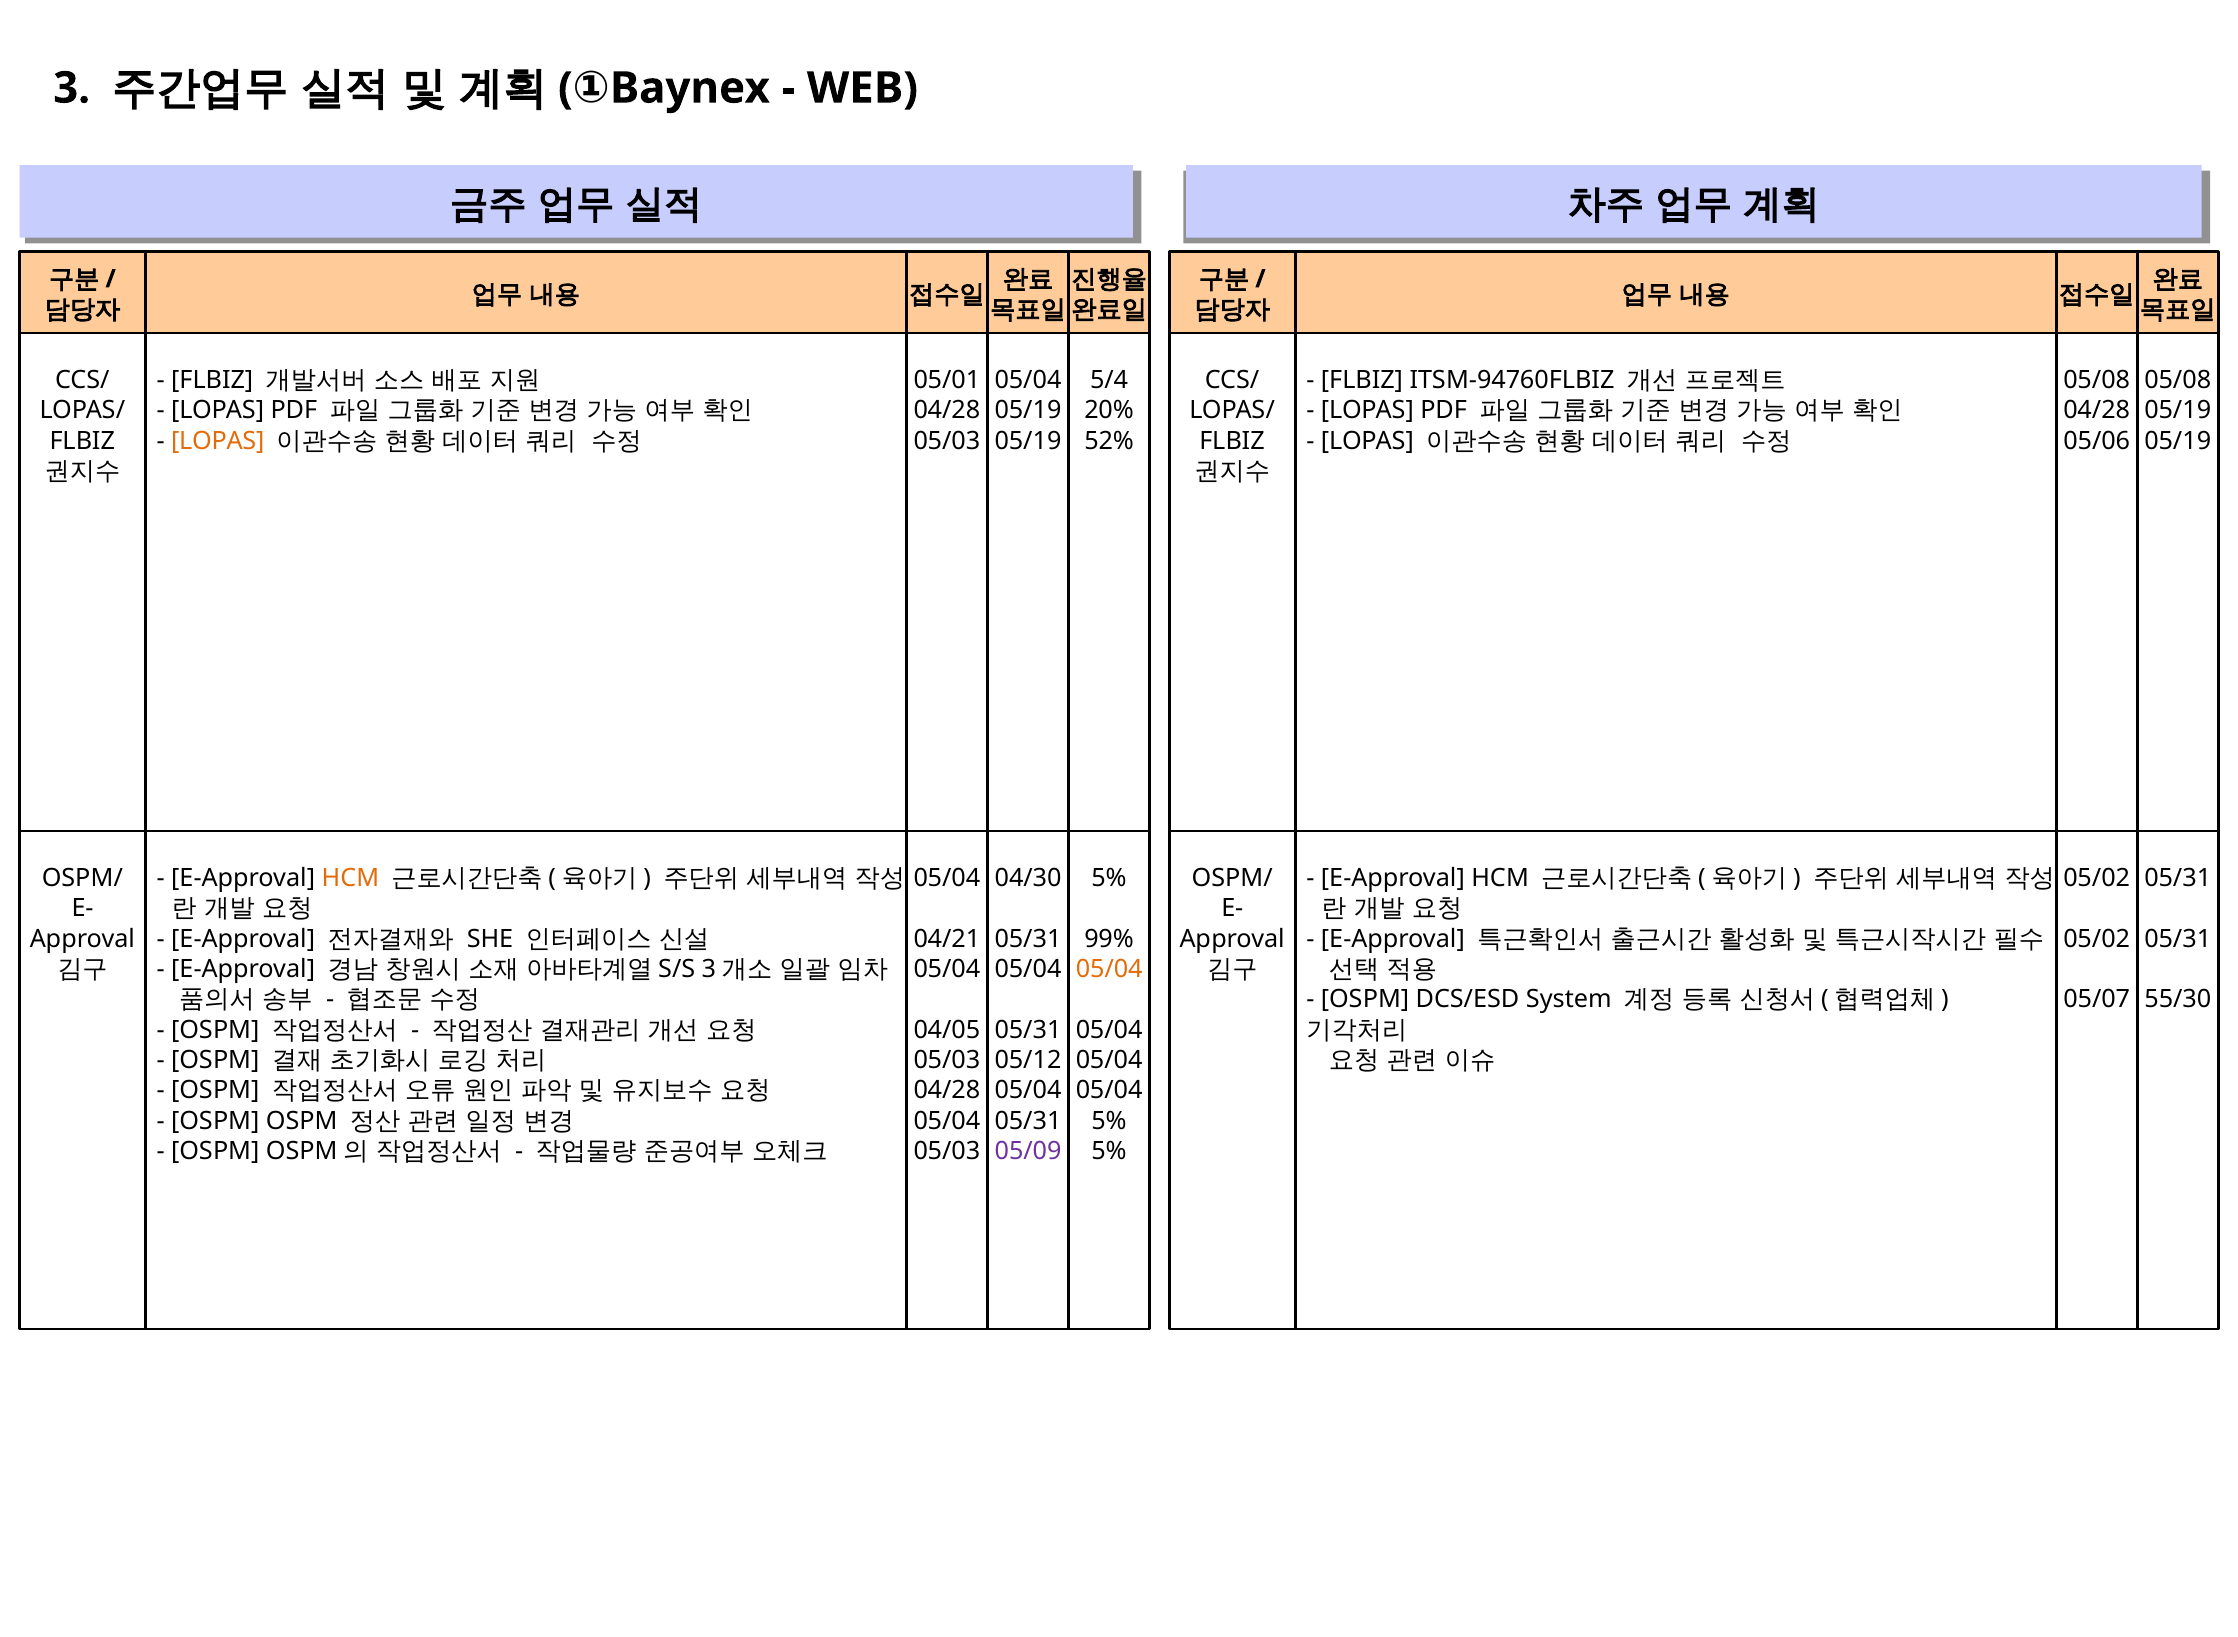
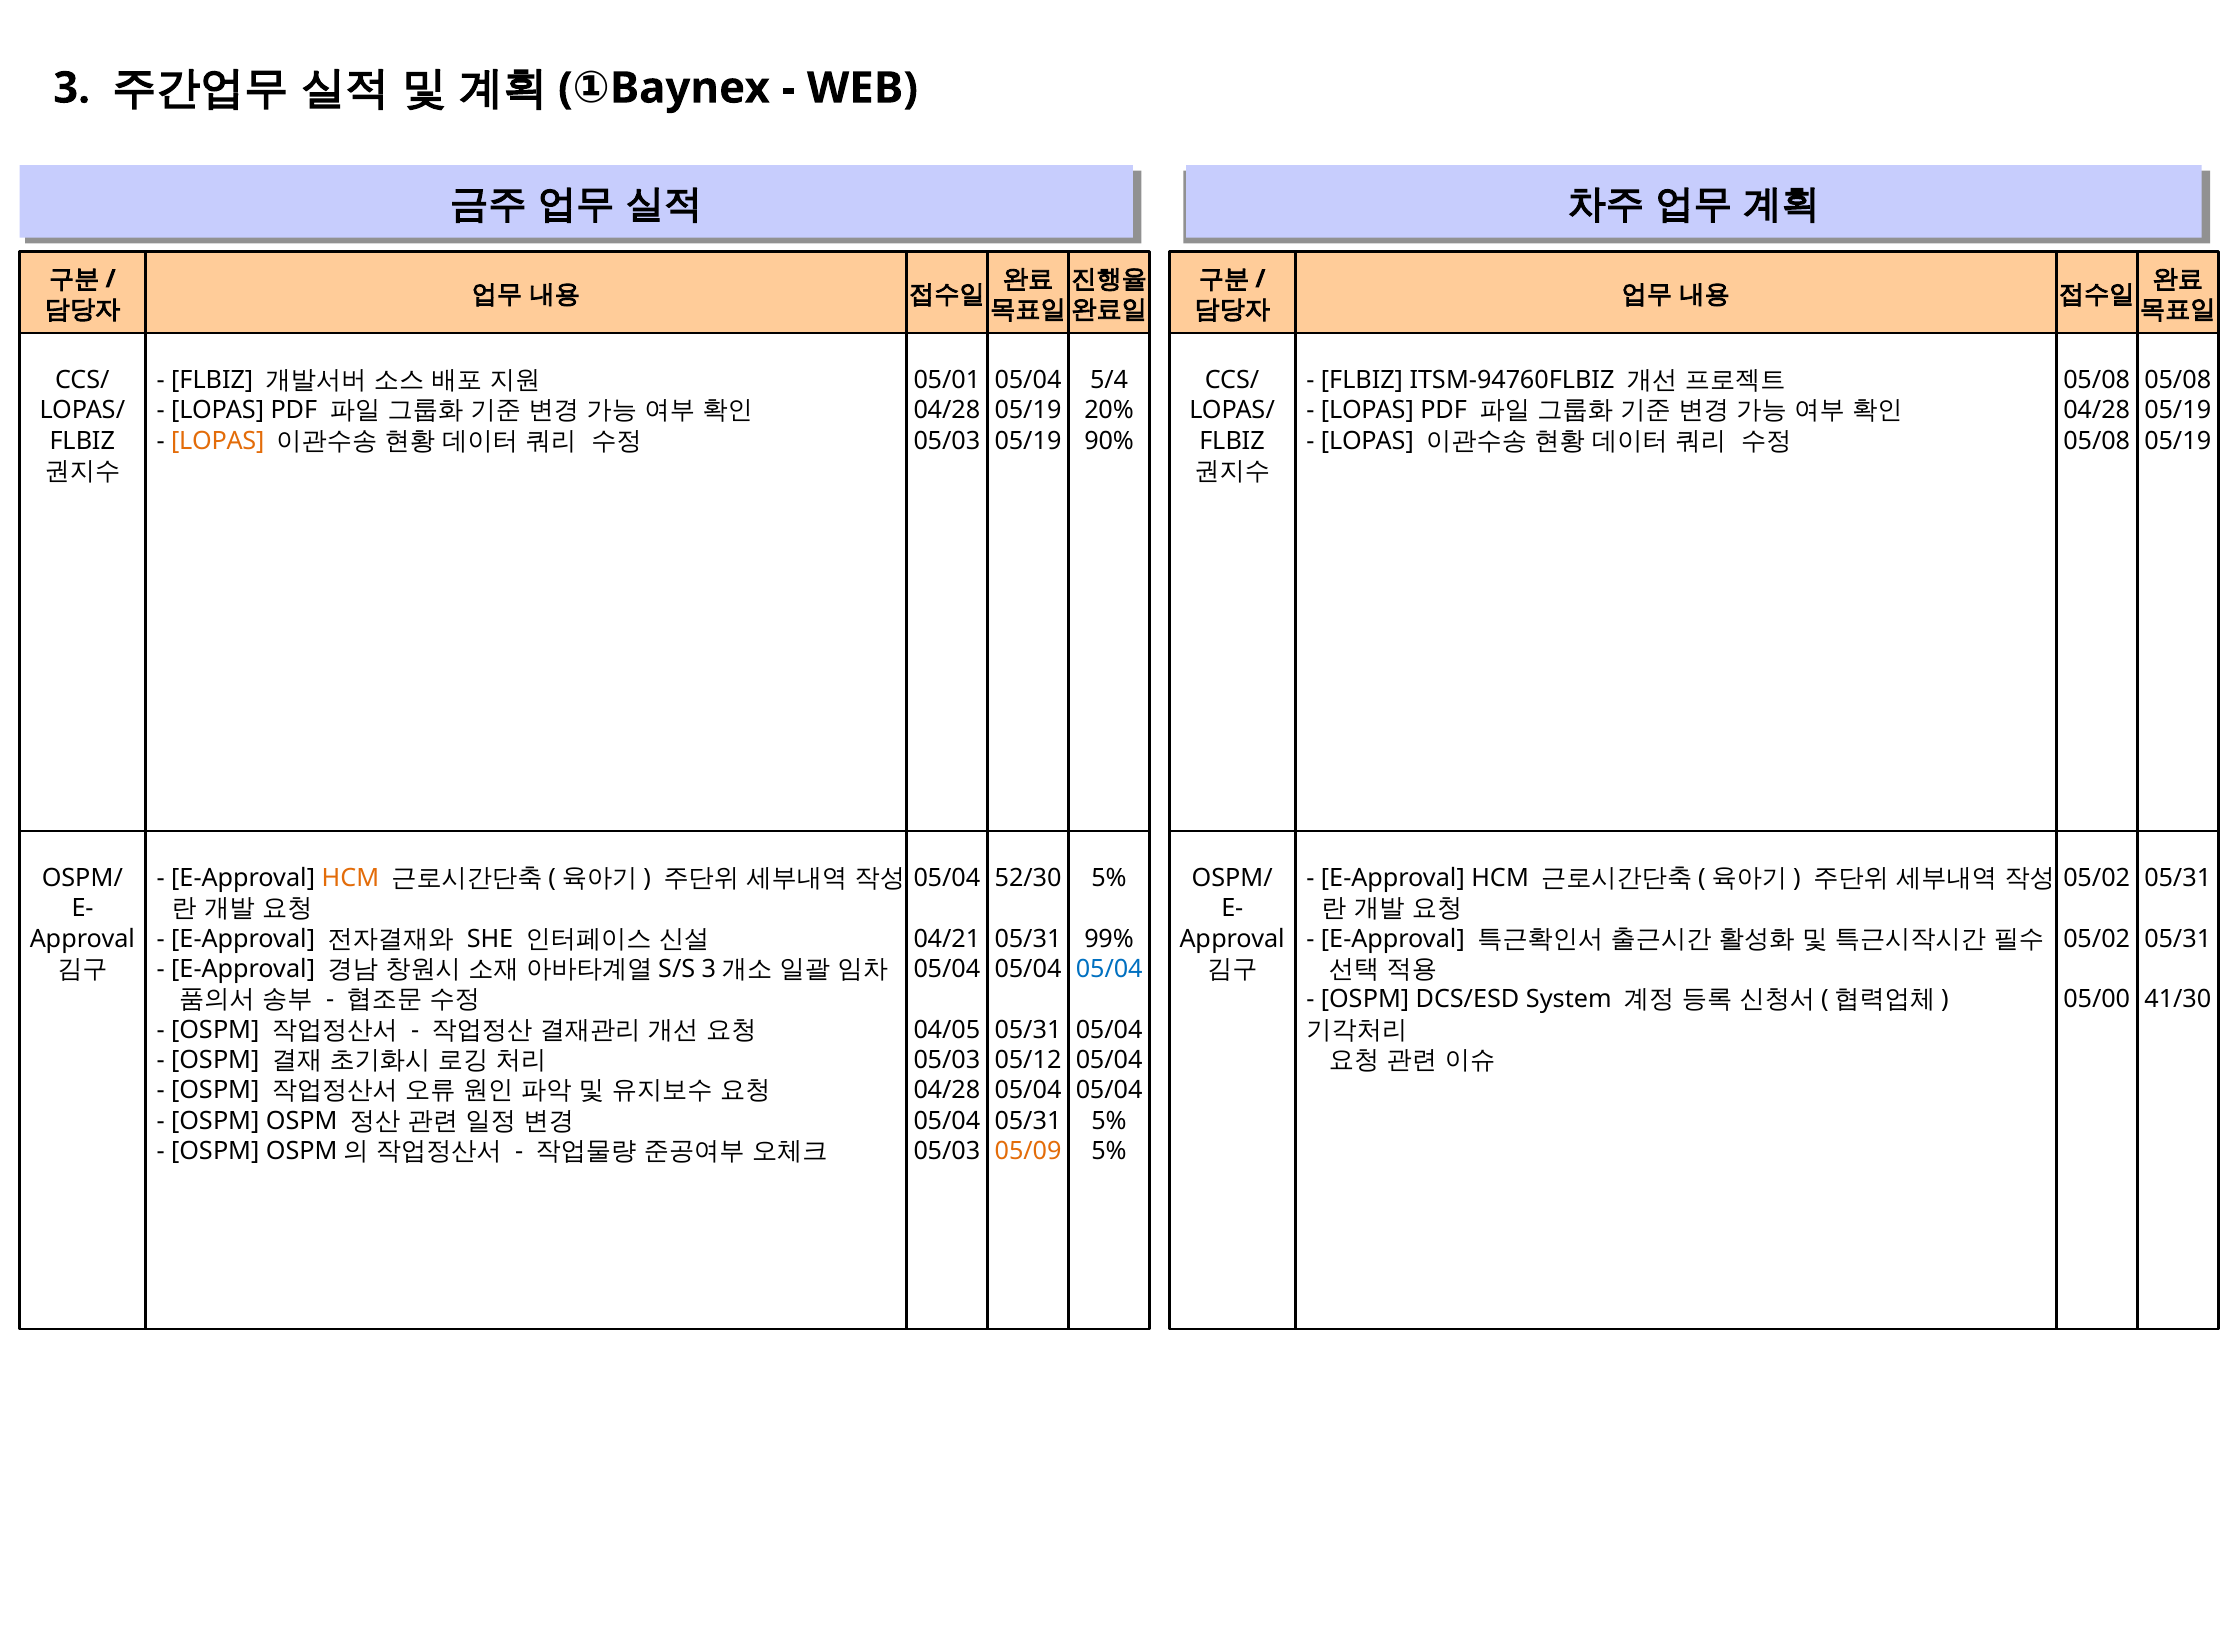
52%: 52% -> 90% (1109, 441)
05/06: 05/06 -> 05/08 (2097, 441)
04/30: 04/30 -> 52/30 (1028, 878)
05/04 colour: orange -> blue (1109, 969)
05/07: 05/07 -> 05/00 (2097, 999)
55/30: 55/30 -> 41/30 (2178, 999)
05/09 colour: purple -> orange (1028, 1151)
